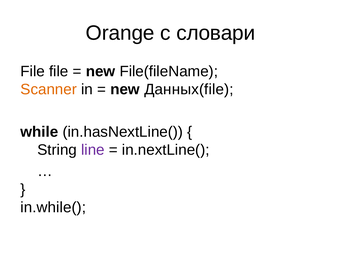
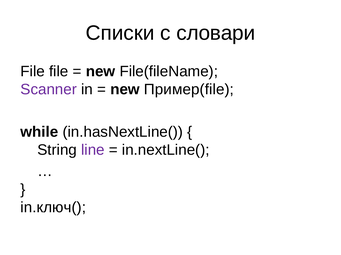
Orange: Orange -> Списки (120, 33)
Scanner colour: orange -> purple (49, 90)
Данных(file: Данных(file -> Пример(file (189, 90)
in.while(: in.while( -> in.ключ( (53, 208)
